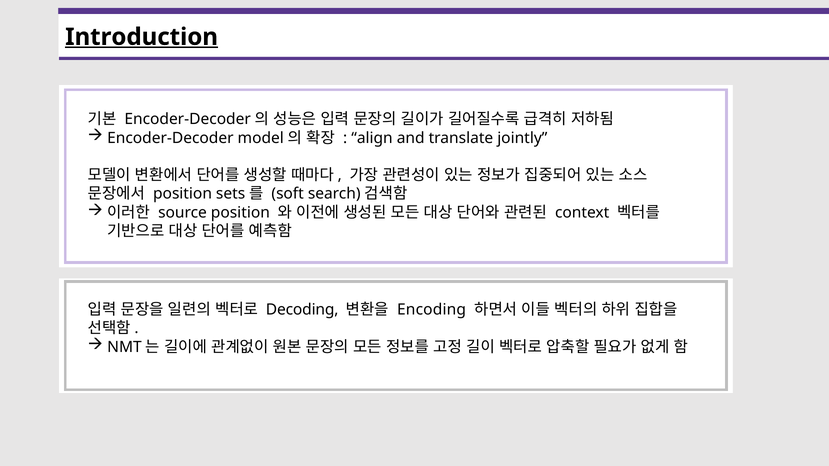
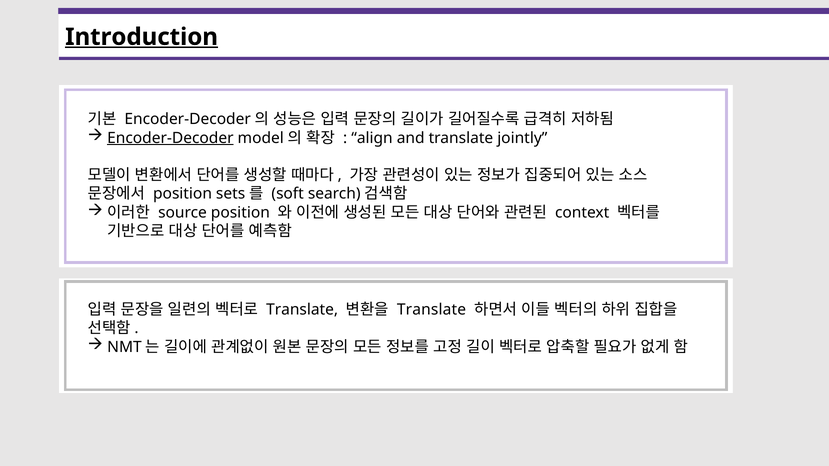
Encoder-Decoder underline: none -> present (170, 138)
Decoding: Decoding -> Translate (302, 310)
Encoding: Encoding -> Translate (432, 310)
